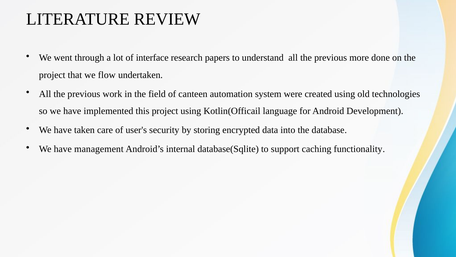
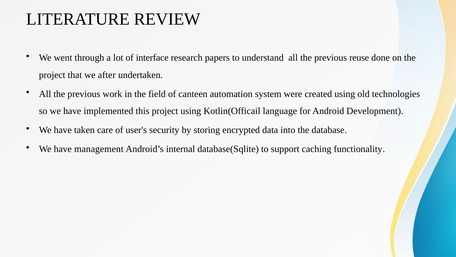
more: more -> reuse (359, 58)
flow: flow -> after (107, 75)
